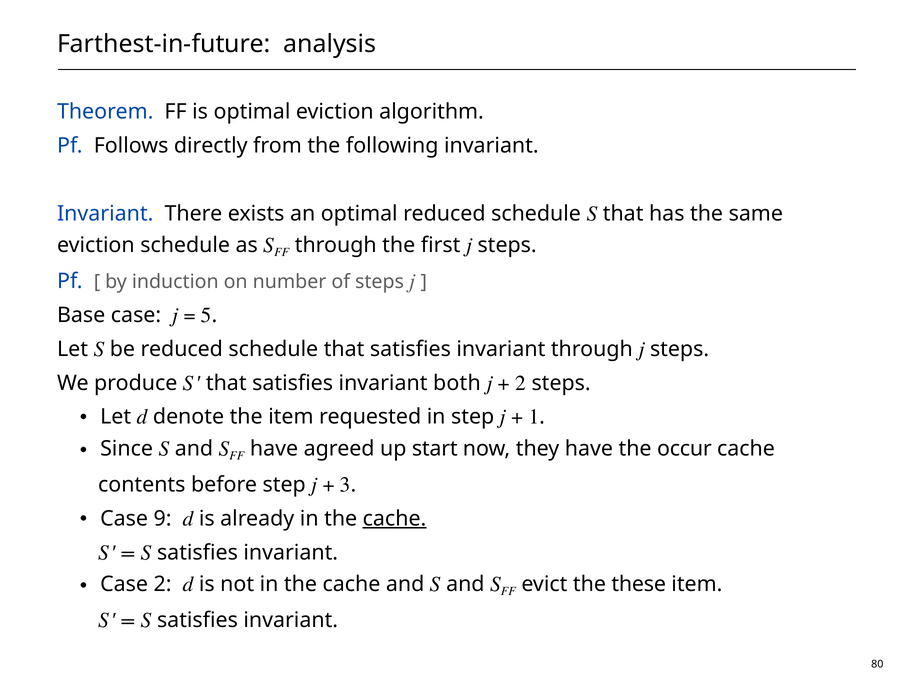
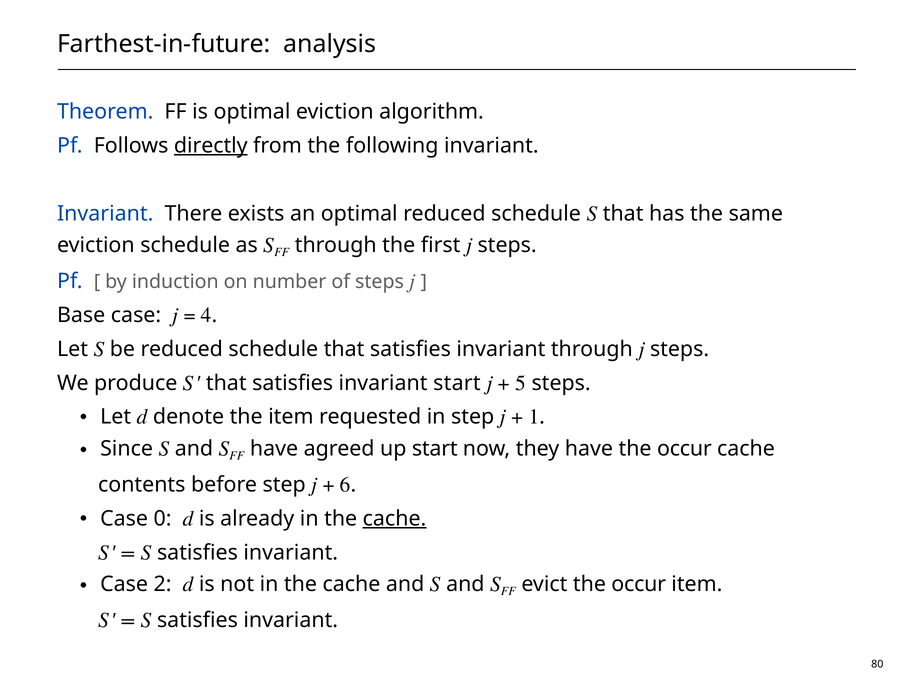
directly underline: none -> present (211, 146)
5: 5 -> 4 (206, 315)
invariant both: both -> start (457, 383)
2: 2 -> 5 (521, 383)
3: 3 -> 6 (345, 485)
9: 9 -> 0 (163, 518)
evict the these: these -> occur (639, 584)
